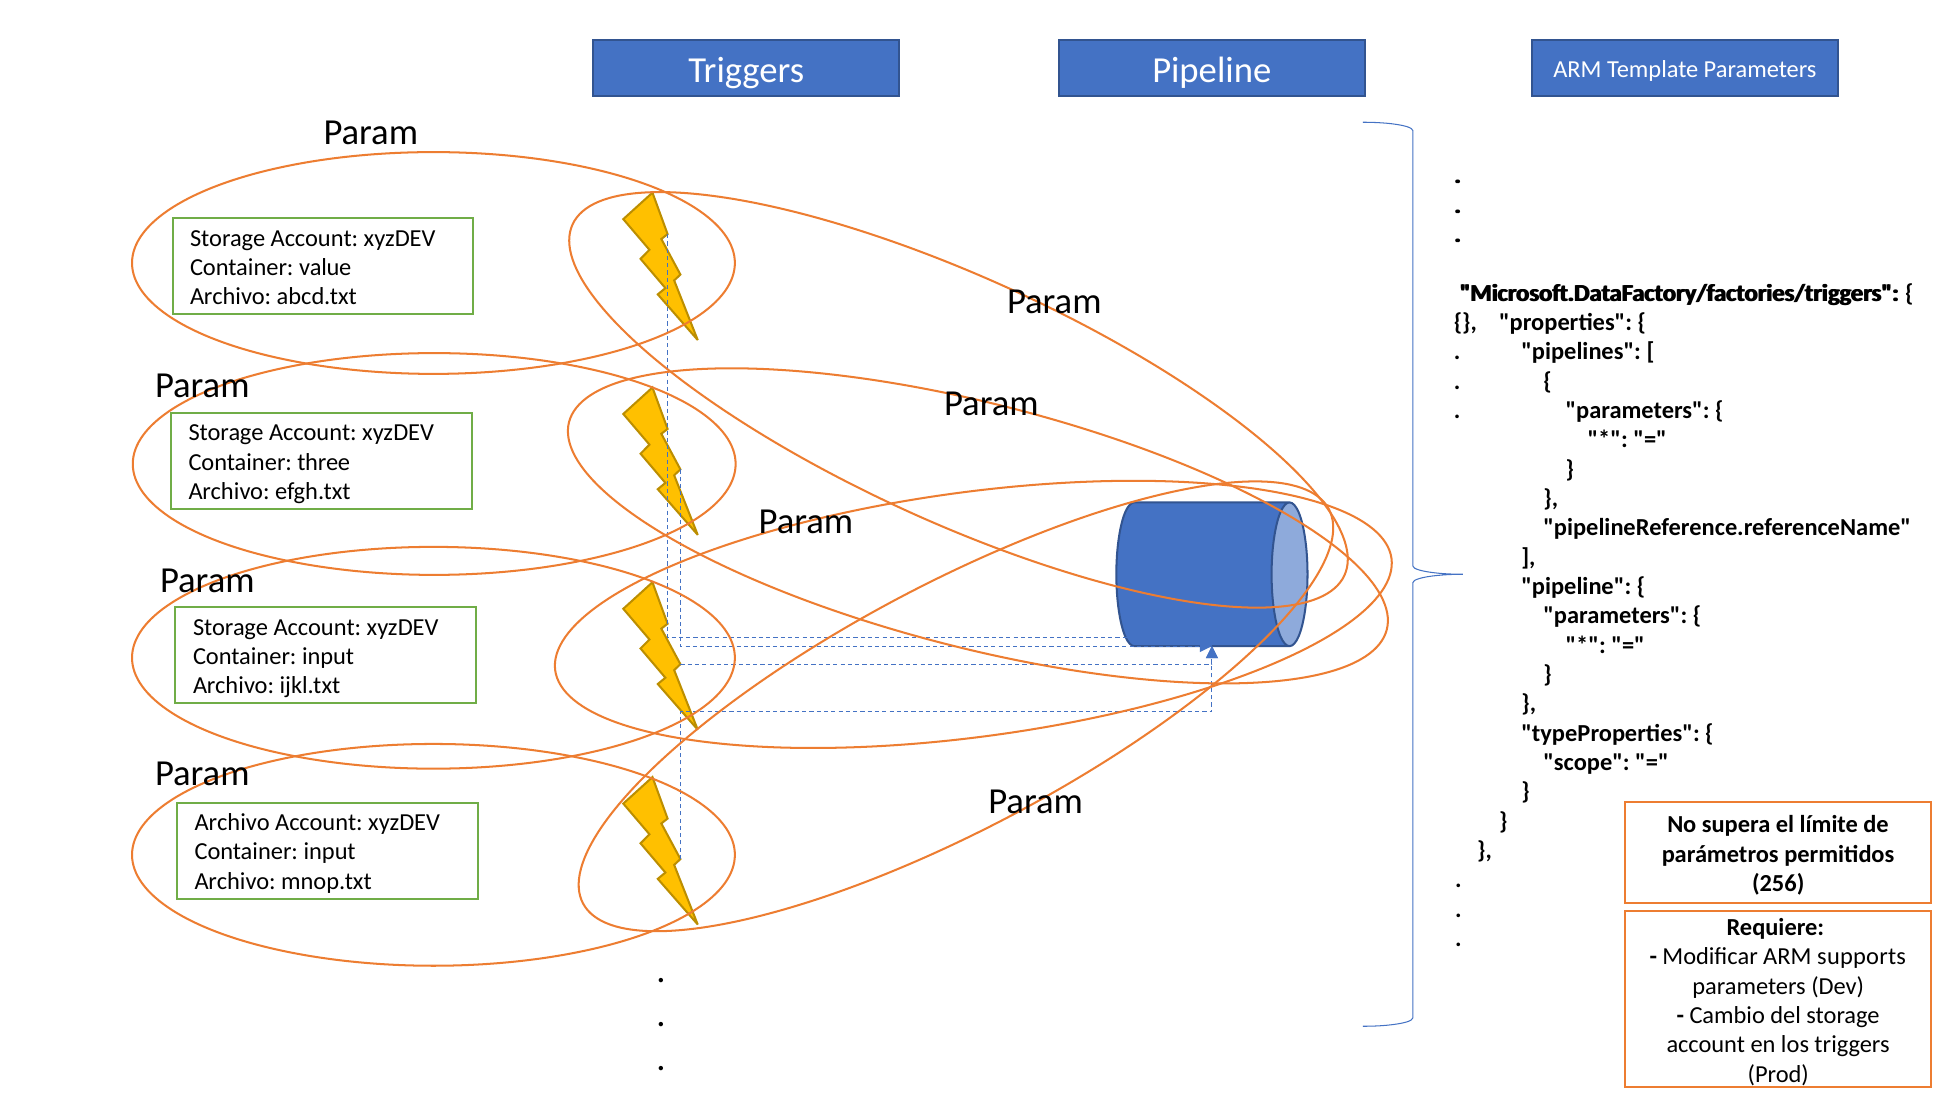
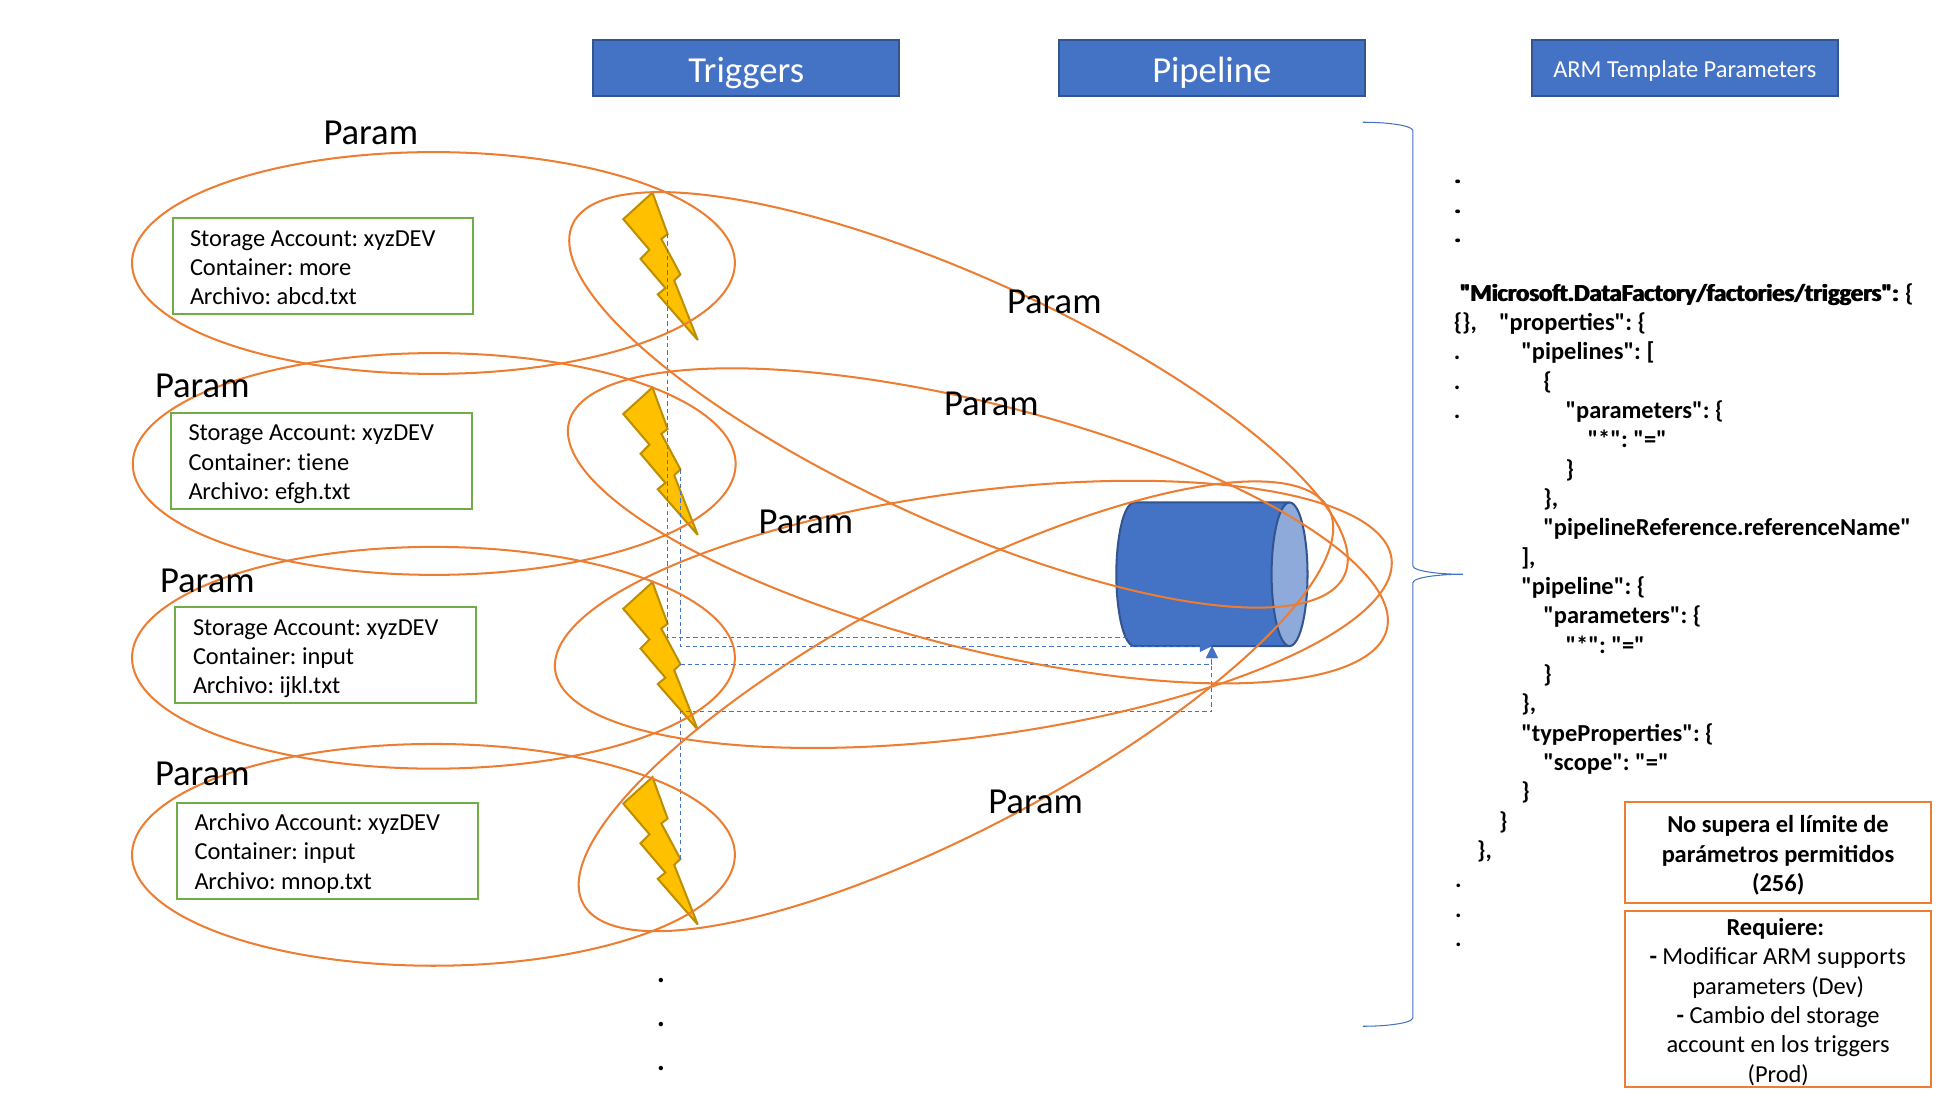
value: value -> more (325, 267)
three: three -> tiene (323, 462)
